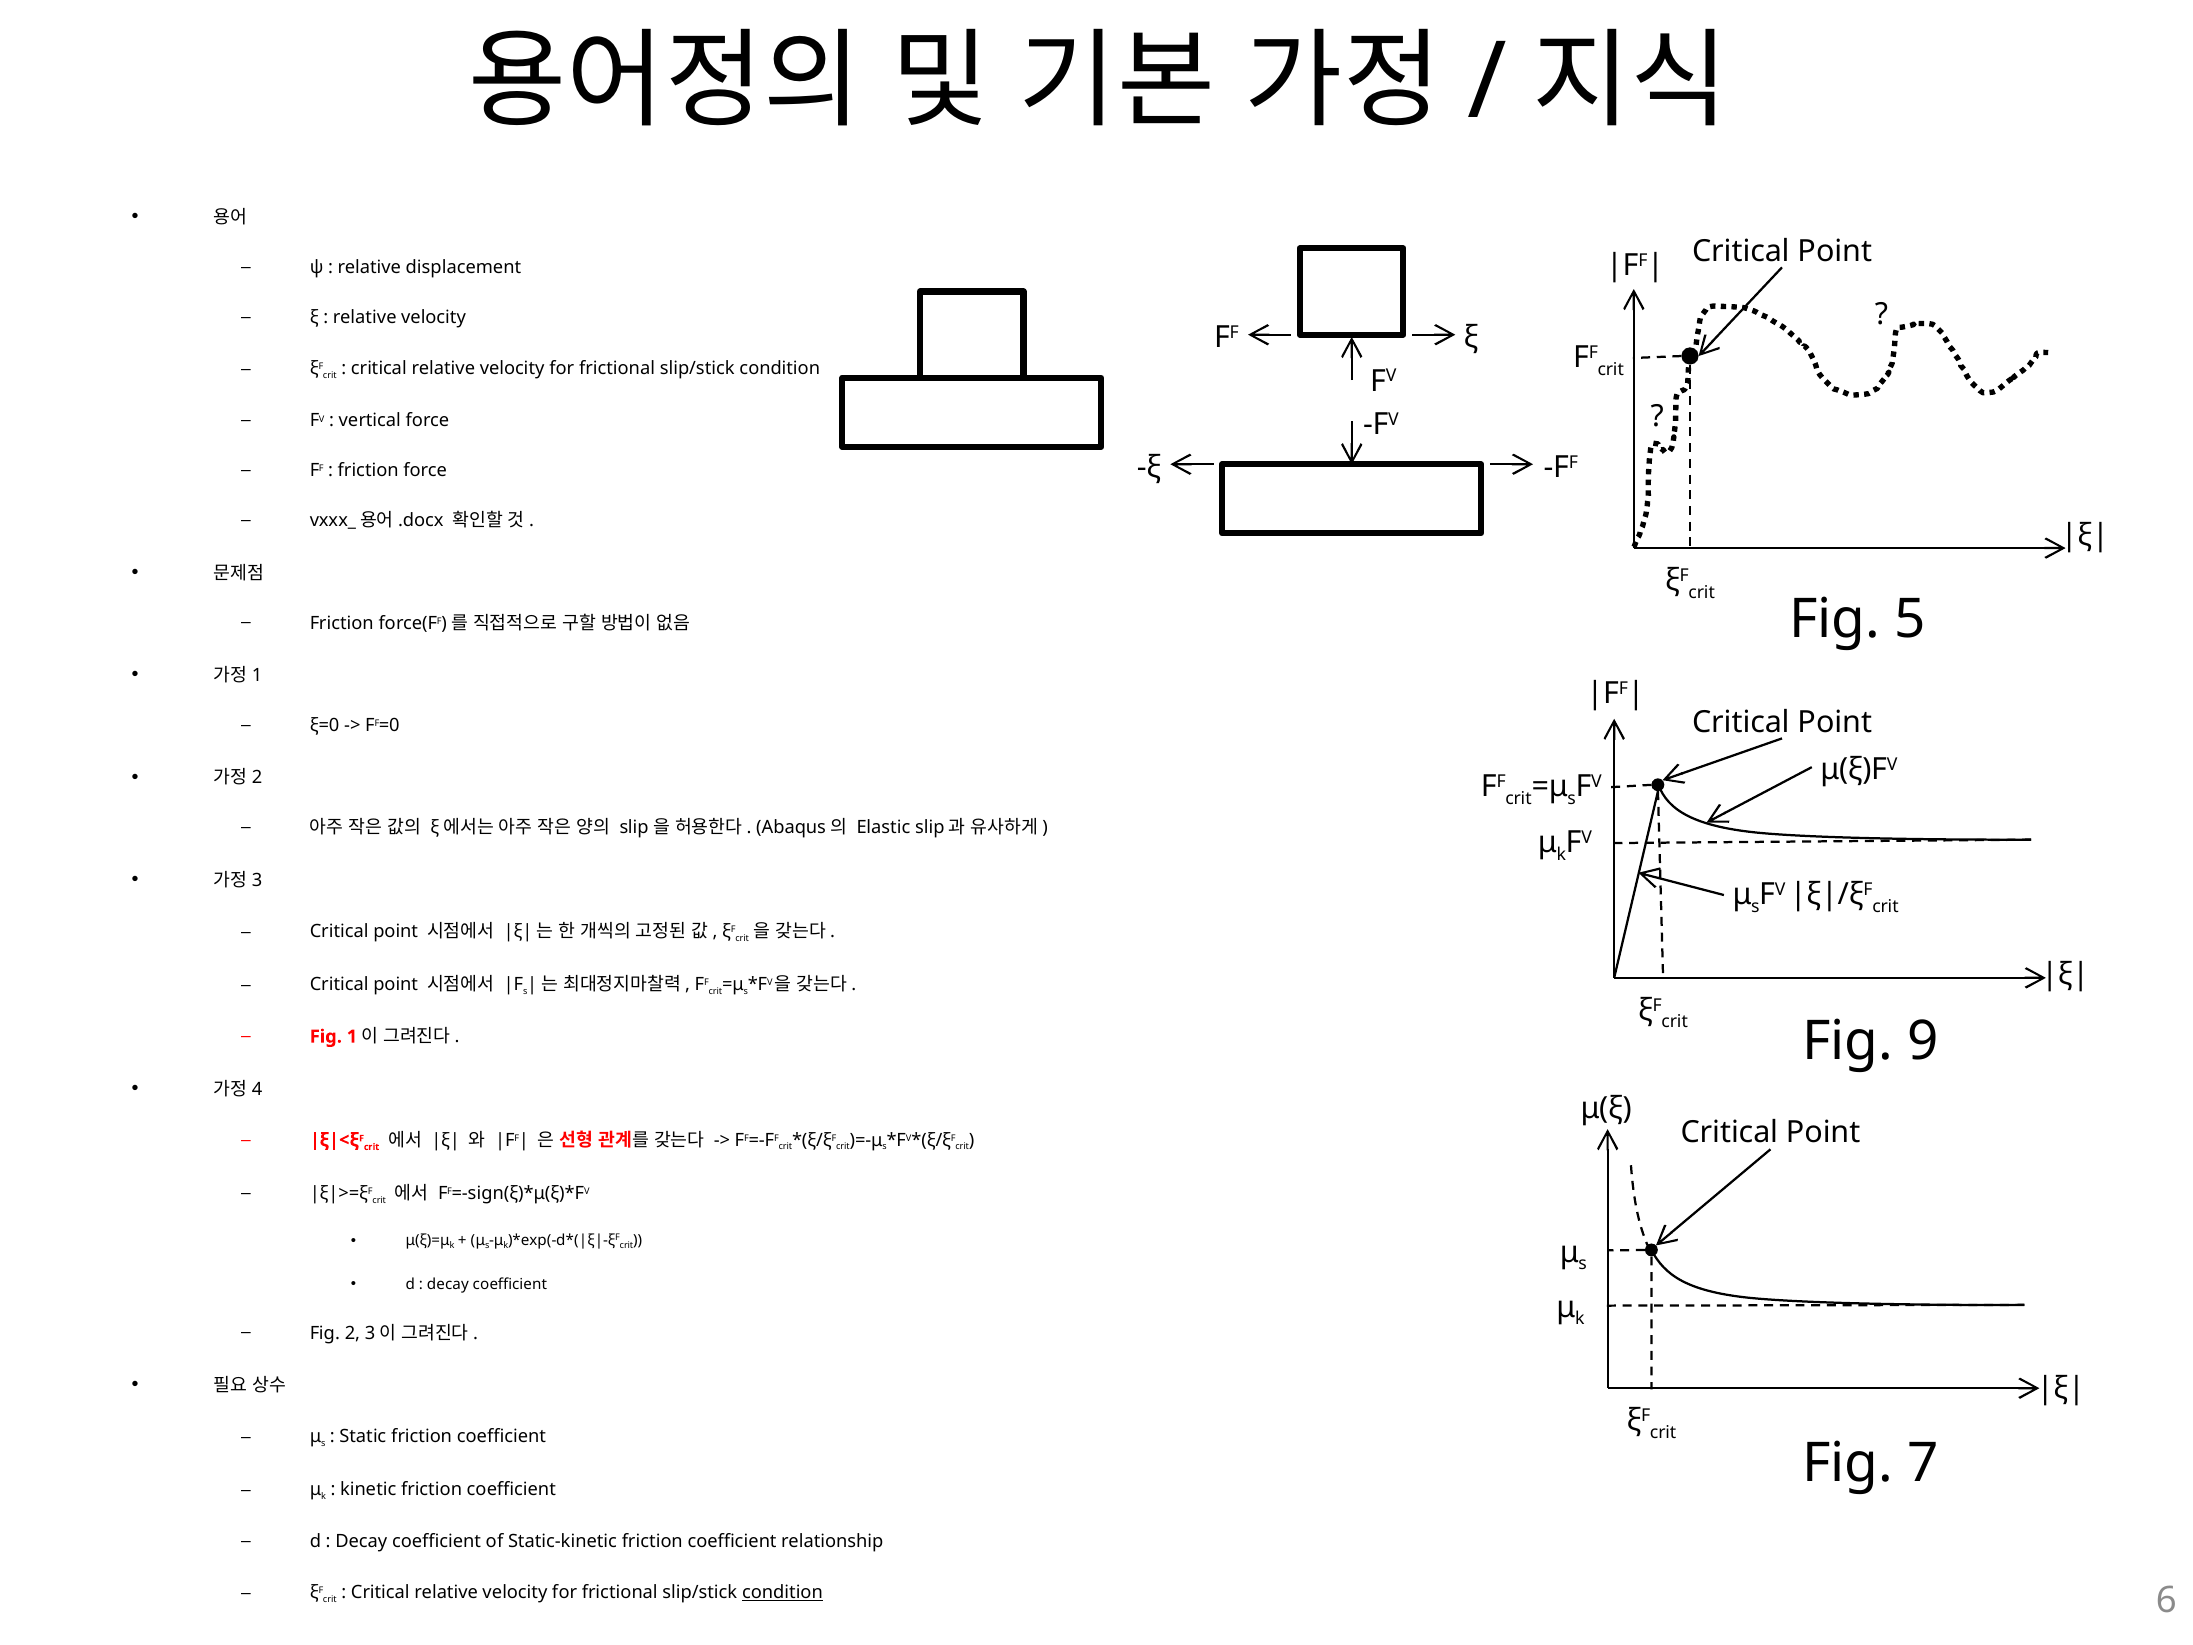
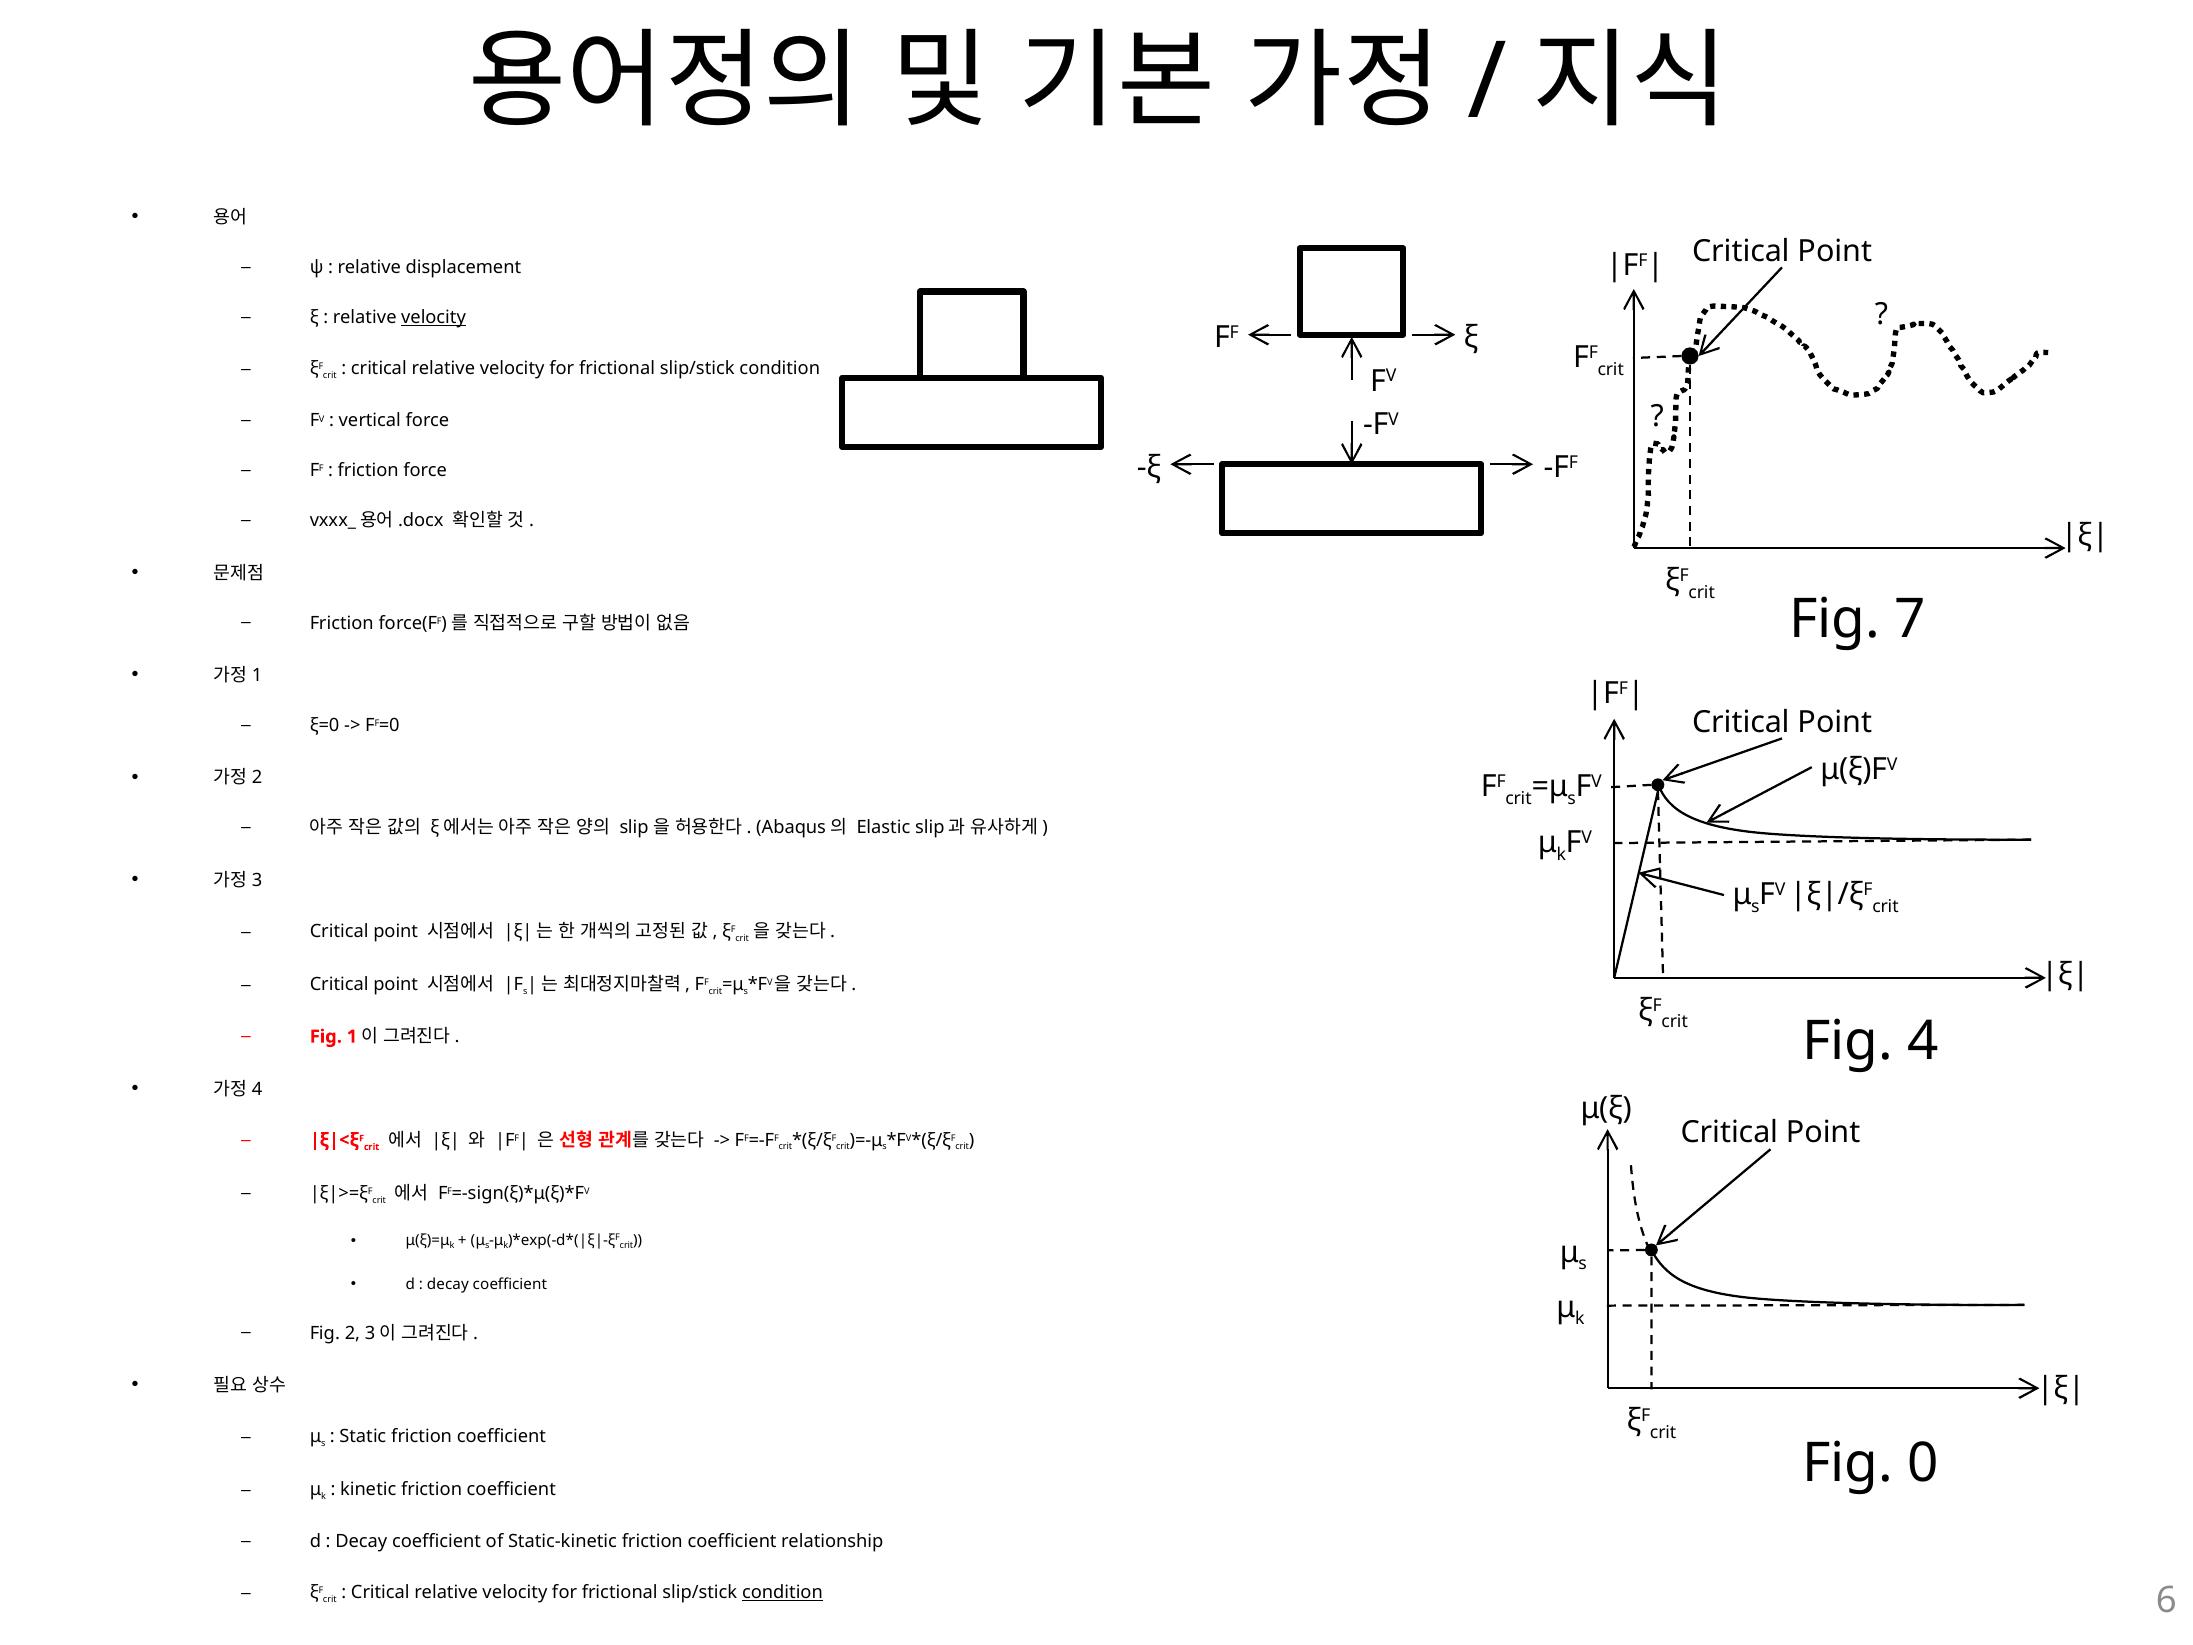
velocity underline: none -> present (434, 318)
5: 5 -> 7 (1910, 619)
9: 9 -> 4 (1923, 1041)
7: 7 -> 0 (1923, 1463)
